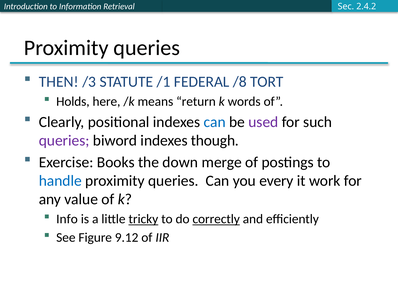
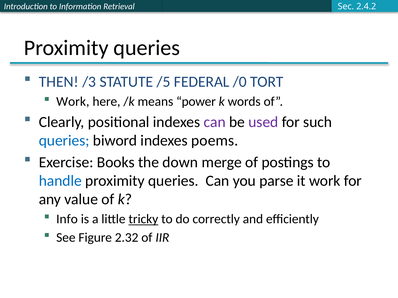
/1: /1 -> /5 (163, 82)
/8: /8 -> /0 (240, 82)
Holds: Holds -> Work (73, 102)
return: return -> power (196, 102)
can colour: blue -> purple (215, 122)
queries colour: purple -> blue (64, 141)
though: though -> poems (215, 141)
every: every -> parse (276, 181)
correctly underline: present -> none (216, 219)
9.12: 9.12 -> 2.32 (127, 238)
